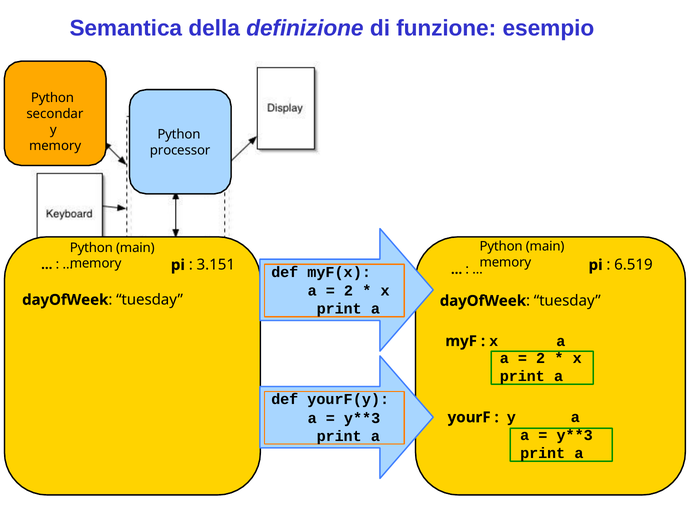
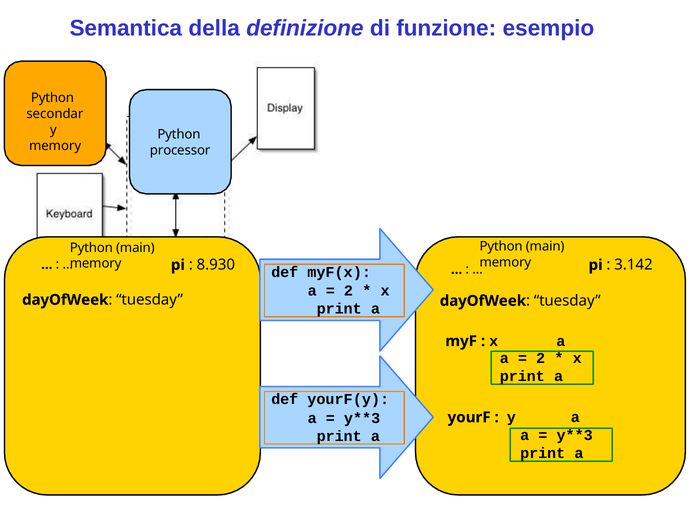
3.151: 3.151 -> 8.930 (216, 265)
6.519: 6.519 -> 3.142 (633, 265)
